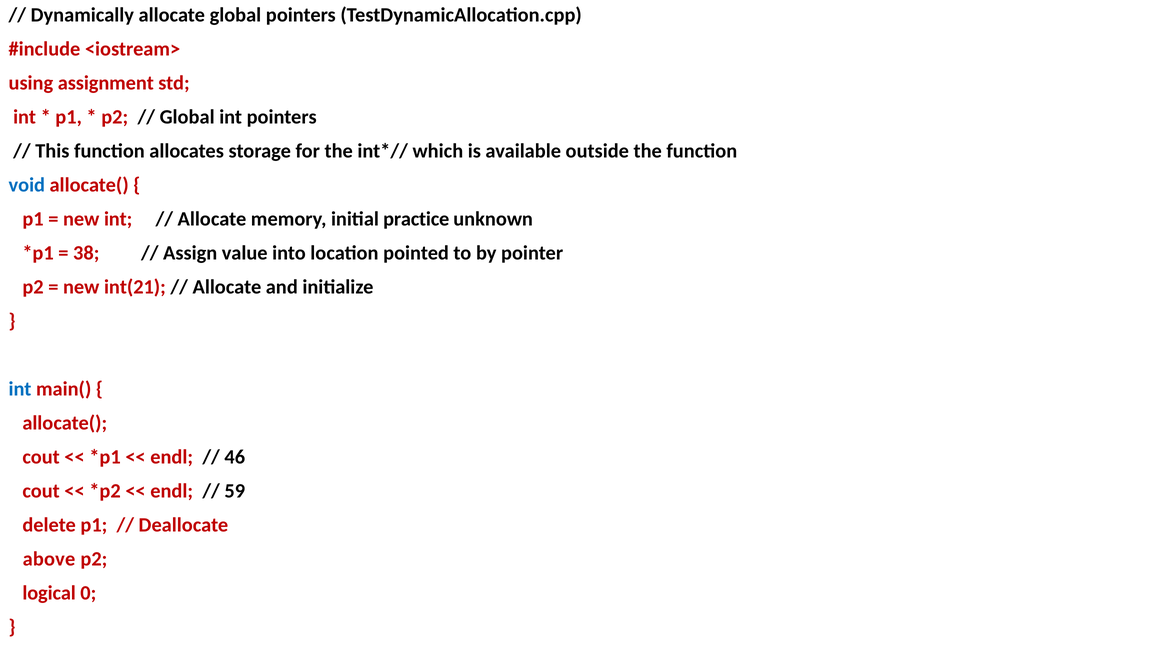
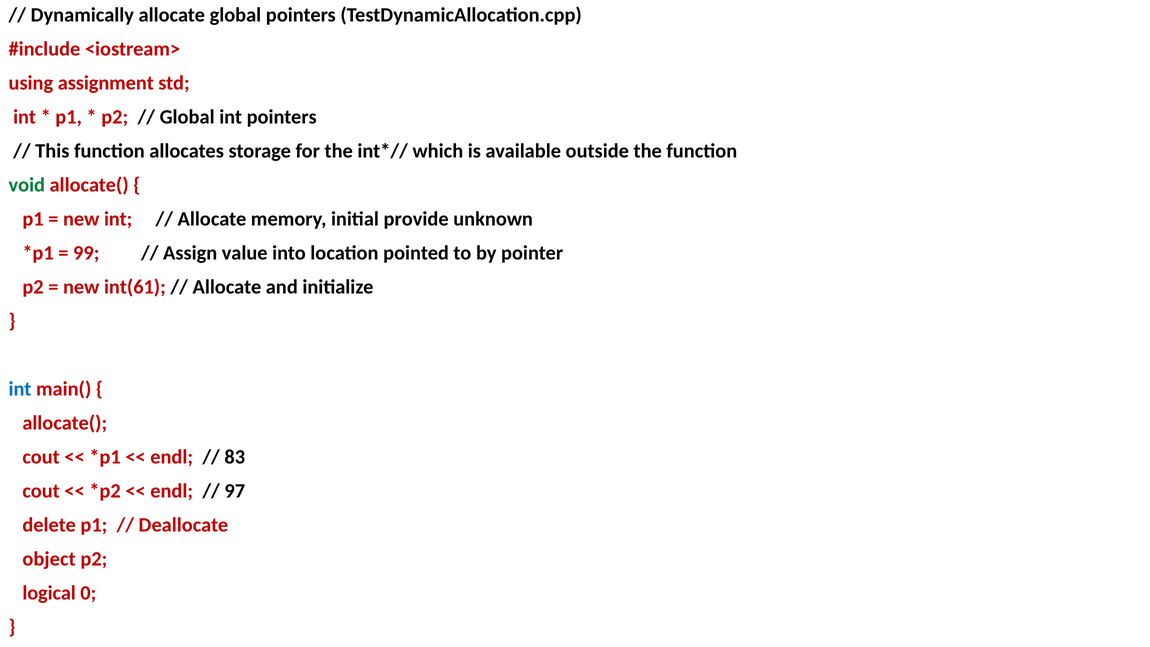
void colour: blue -> green (27, 185)
practice: practice -> provide (416, 219)
38: 38 -> 99 (86, 253)
int(21: int(21 -> int(61 (135, 287)
46: 46 -> 83 (235, 457)
59: 59 -> 97 (235, 491)
above: above -> object (49, 559)
